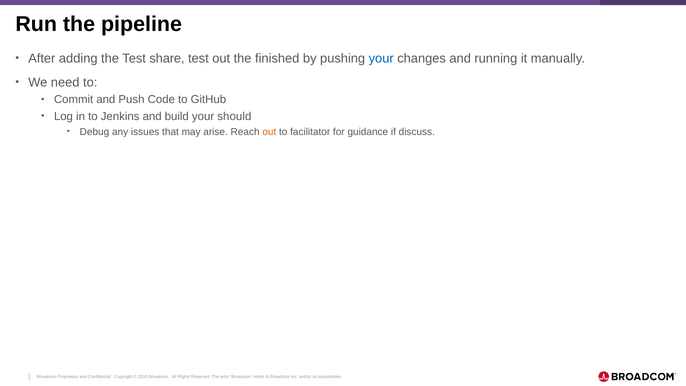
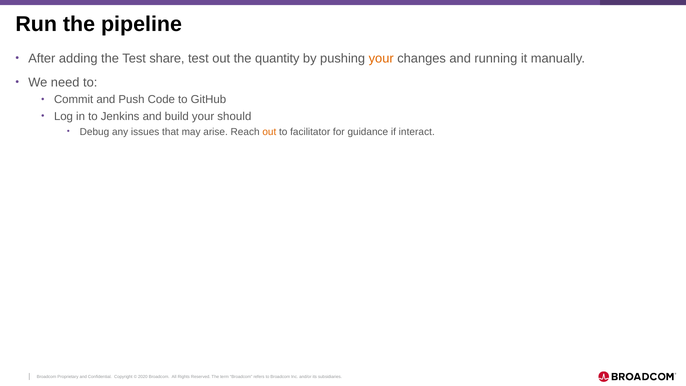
finished: finished -> quantity (277, 58)
your colour: blue -> orange (381, 58)
discuss: discuss -> interact (417, 132)
